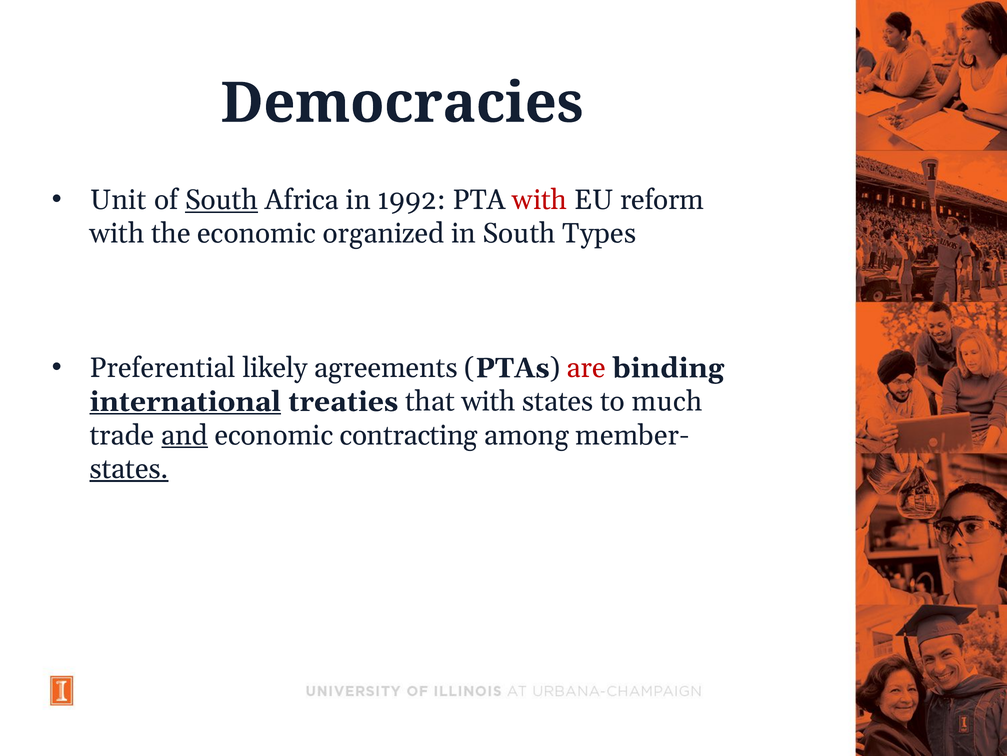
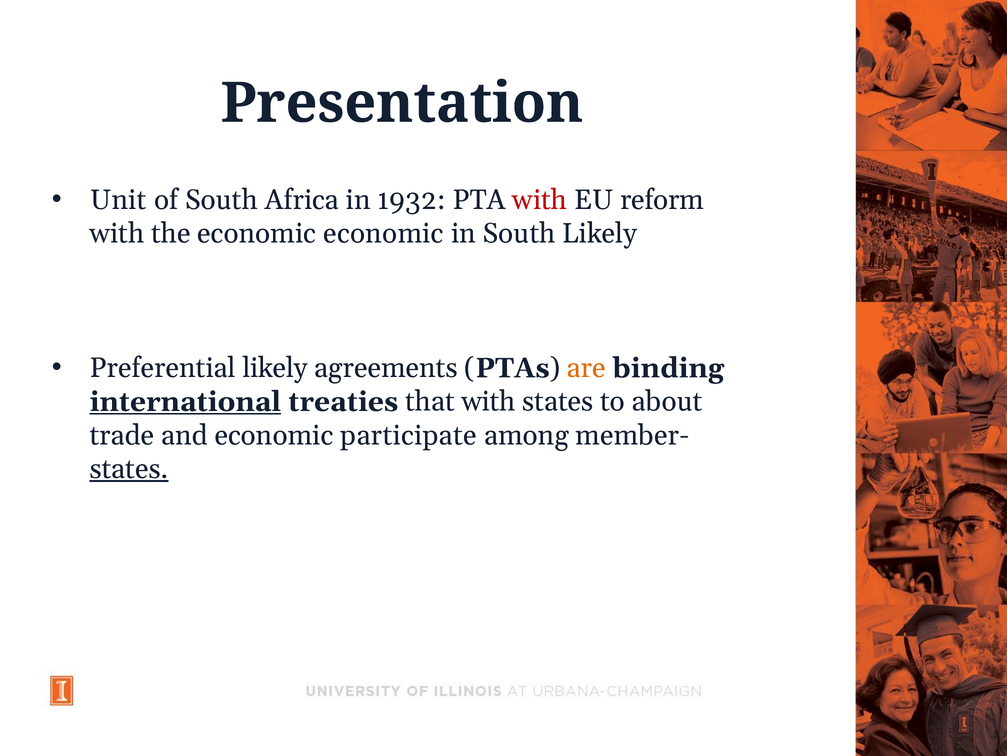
Democracies: Democracies -> Presentation (402, 103)
South underline: present -> none (222, 200)
1992: 1992 -> 1932 (411, 200)
economic organized: organized -> economic (383, 234)
South Types: Types -> Likely (600, 234)
are colour: red -> orange (586, 368)
much: much -> about (667, 401)
and underline: present -> none (185, 435)
contracting: contracting -> participate (408, 435)
